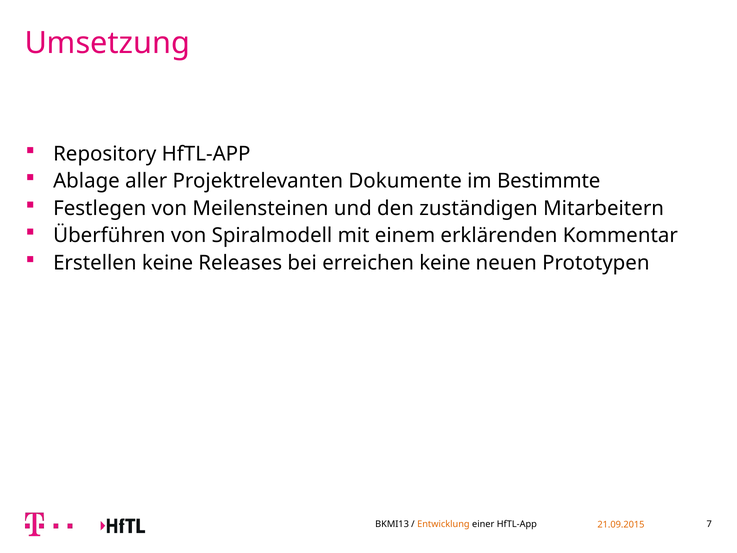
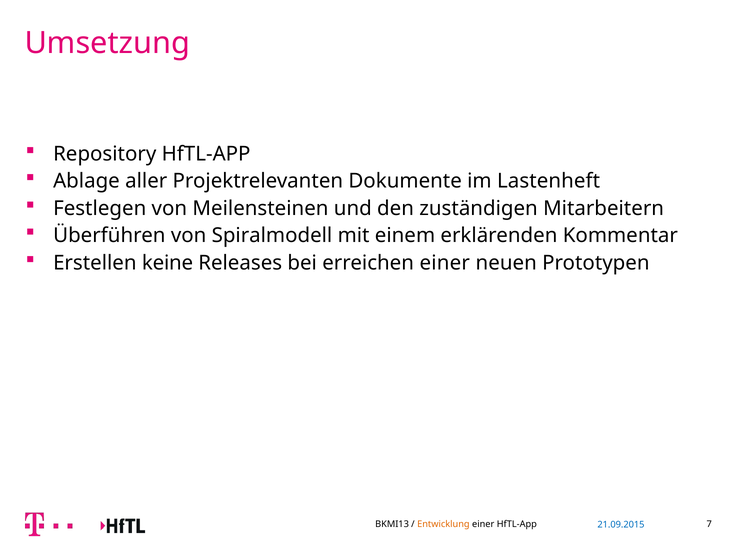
Bestimmte: Bestimmte -> Lastenheft (549, 181)
erreichen keine: keine -> einer (445, 263)
21.09.2015 colour: orange -> blue (621, 525)
